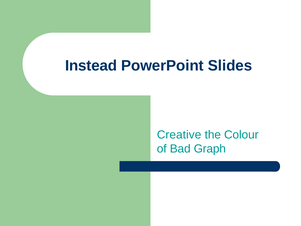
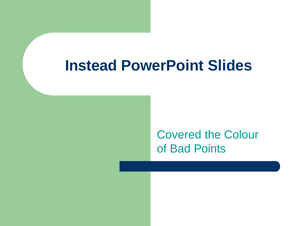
Creative: Creative -> Covered (179, 135)
Graph: Graph -> Points (210, 149)
